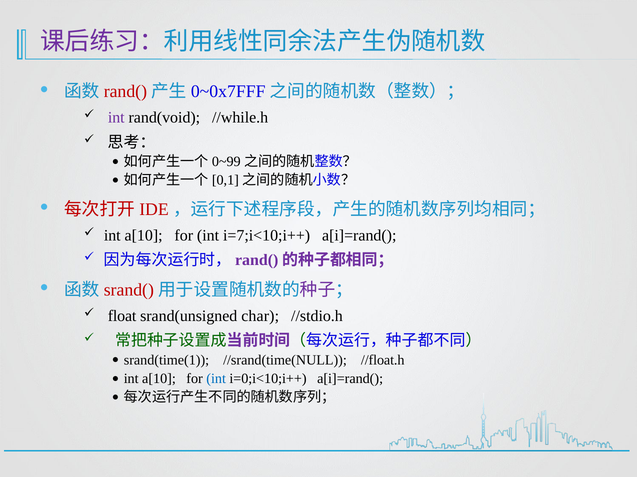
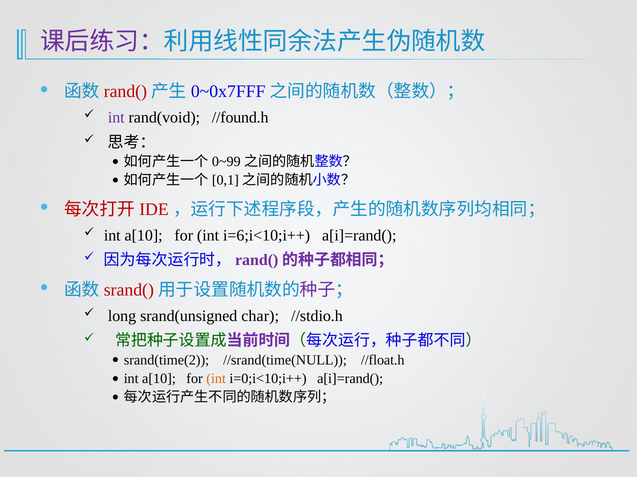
//while.h: //while.h -> //found.h (240, 118)
i=7;i<10;i++: i=7;i<10;i++ -> i=6;i<10;i++ (267, 236)
float: float -> long (122, 316)
srand(time(1: srand(time(1 -> srand(time(2 (166, 360)
int colour: blue -> orange (216, 379)
